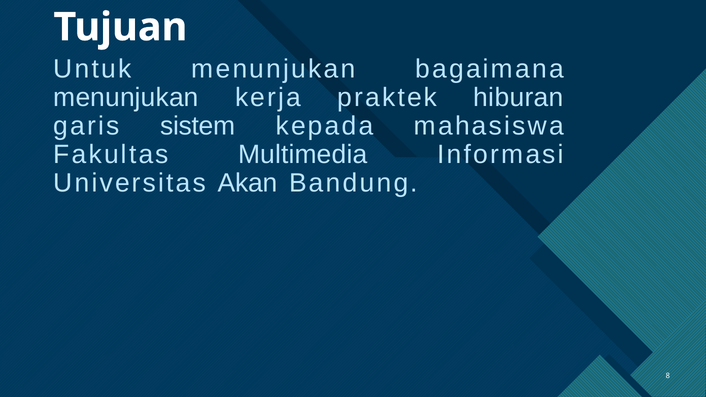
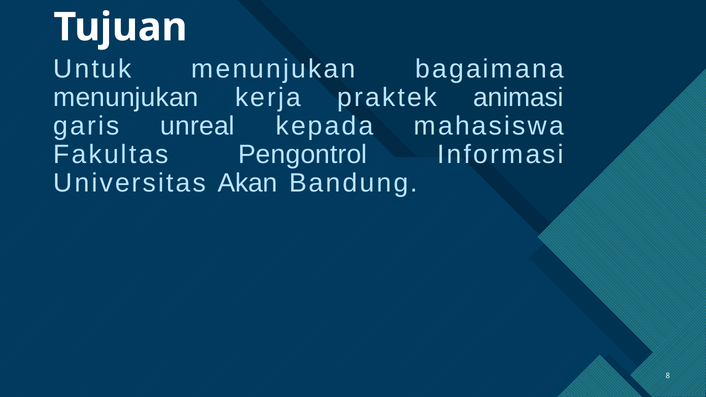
hiburan: hiburan -> animasi (519, 97)
sistem: sistem -> unreal (197, 126)
Multimedia: Multimedia -> Pengontrol (303, 155)
